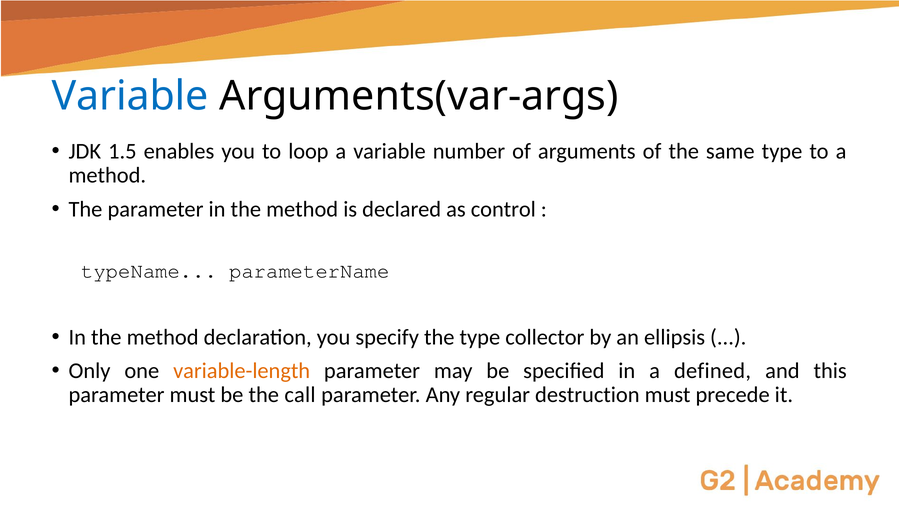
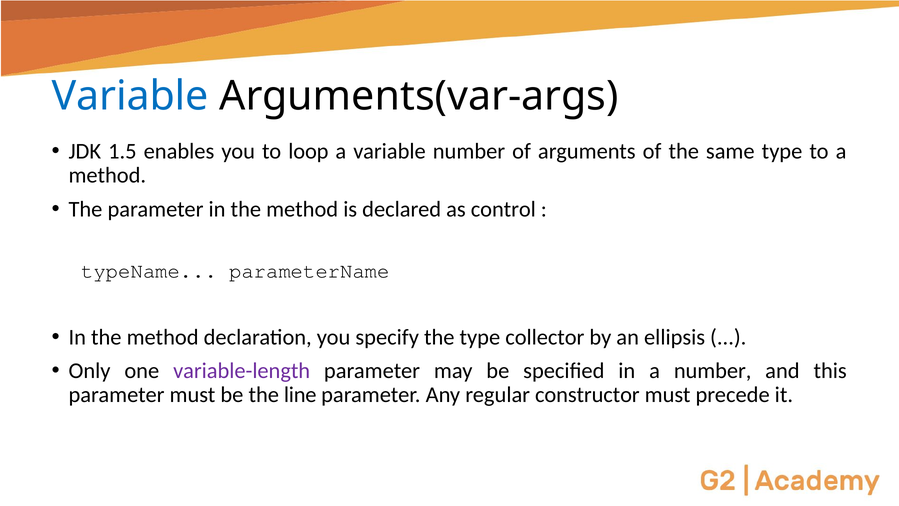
variable-length colour: orange -> purple (242, 371)
a defined: defined -> number (713, 371)
call: call -> line (300, 395)
destruction: destruction -> constructor (587, 395)
